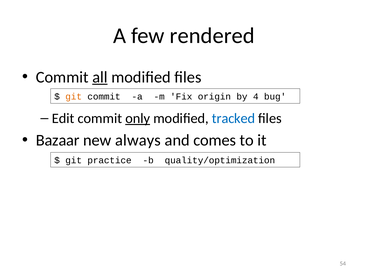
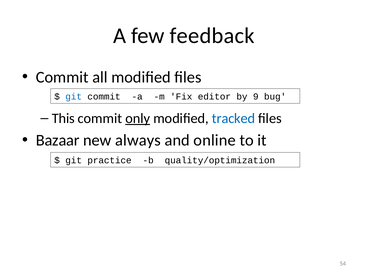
rendered: rendered -> feedback (212, 36)
all underline: present -> none (100, 77)
git colour: orange -> blue (74, 97)
origin: origin -> editor (214, 97)
4: 4 -> 9 (256, 97)
Edit: Edit -> This (63, 118)
comes: comes -> online (215, 140)
